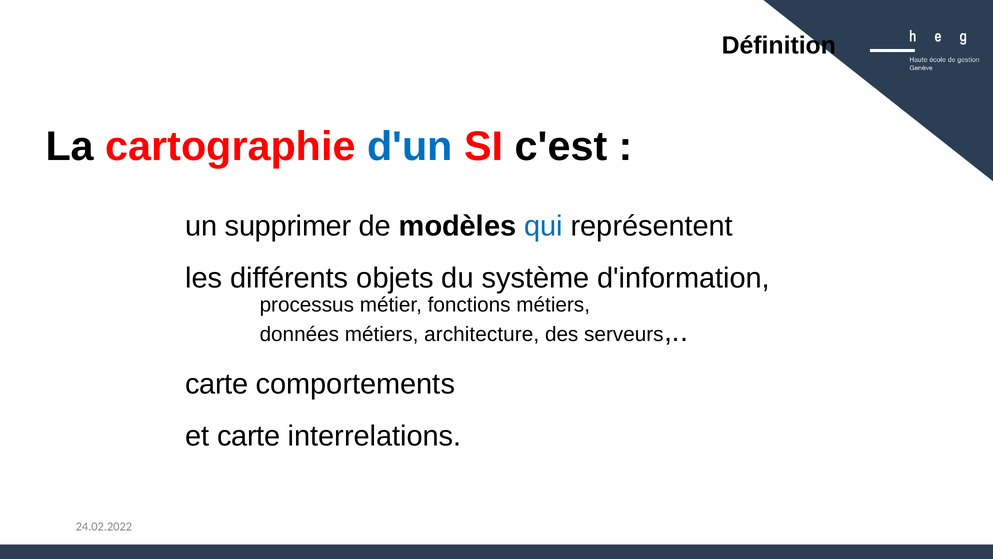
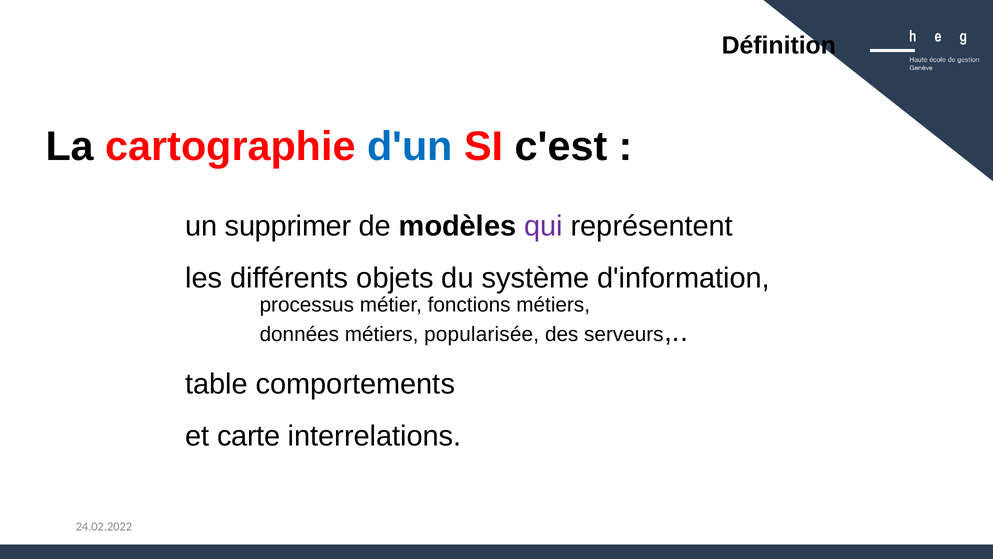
qui colour: blue -> purple (543, 226)
architecture: architecture -> popularisée (482, 334)
carte: carte -> table (217, 384)
